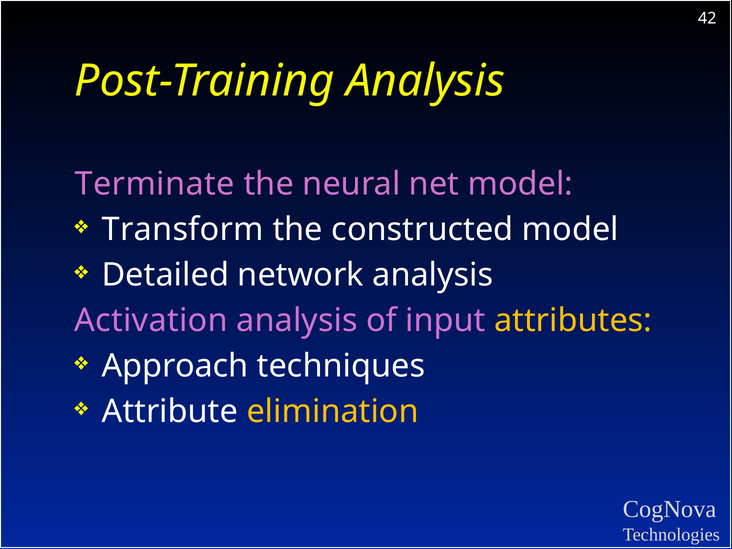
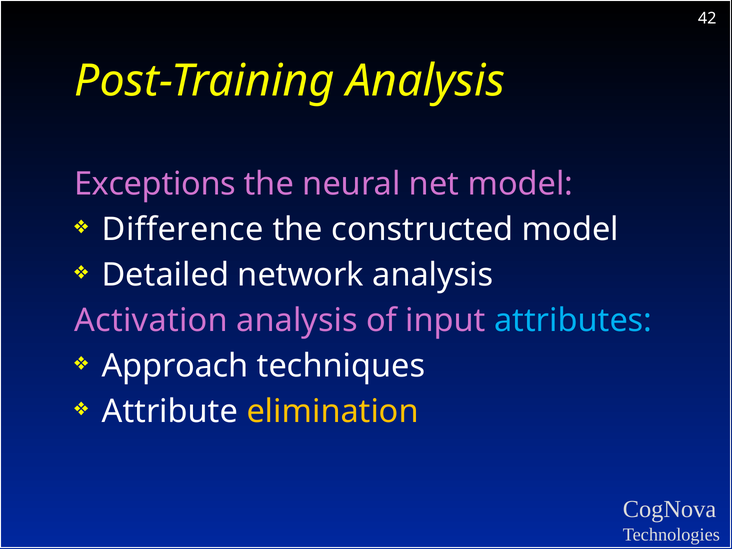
Terminate: Terminate -> Exceptions (155, 184)
Transform: Transform -> Difference (183, 229)
attributes colour: yellow -> light blue (573, 321)
